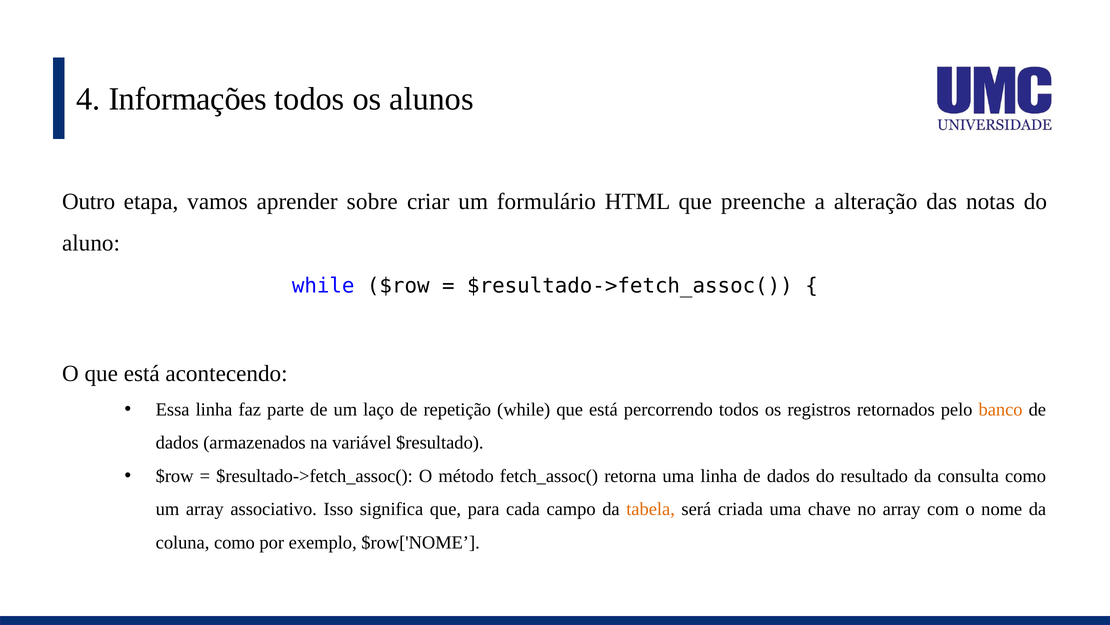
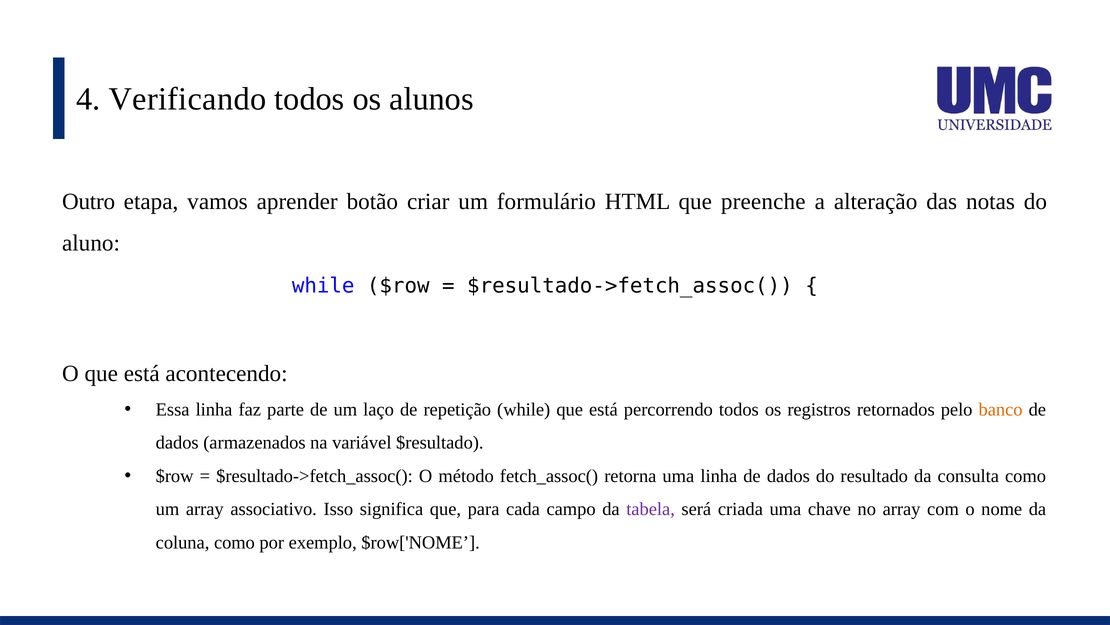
Informações: Informações -> Verificando (187, 99)
sobre: sobre -> botão (372, 201)
tabela colour: orange -> purple (651, 509)
